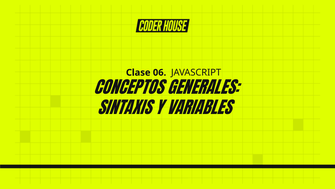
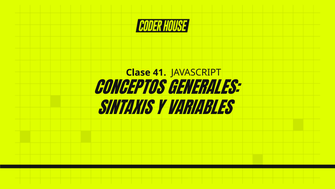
06: 06 -> 41 (160, 72)
